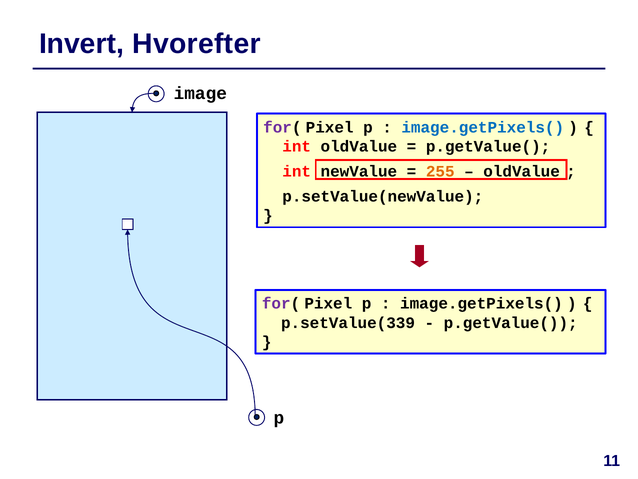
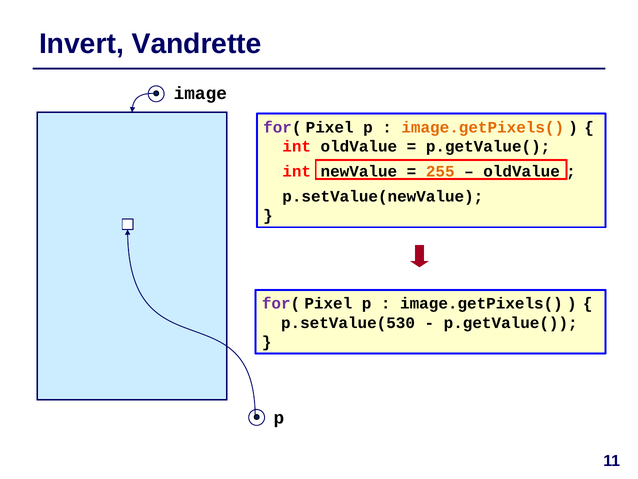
Hvorefter: Hvorefter -> Vandrette (197, 44)
image.getPixels( colour: blue -> orange (483, 127)
p.setValue(339: p.setValue(339 -> p.setValue(530 (348, 322)
